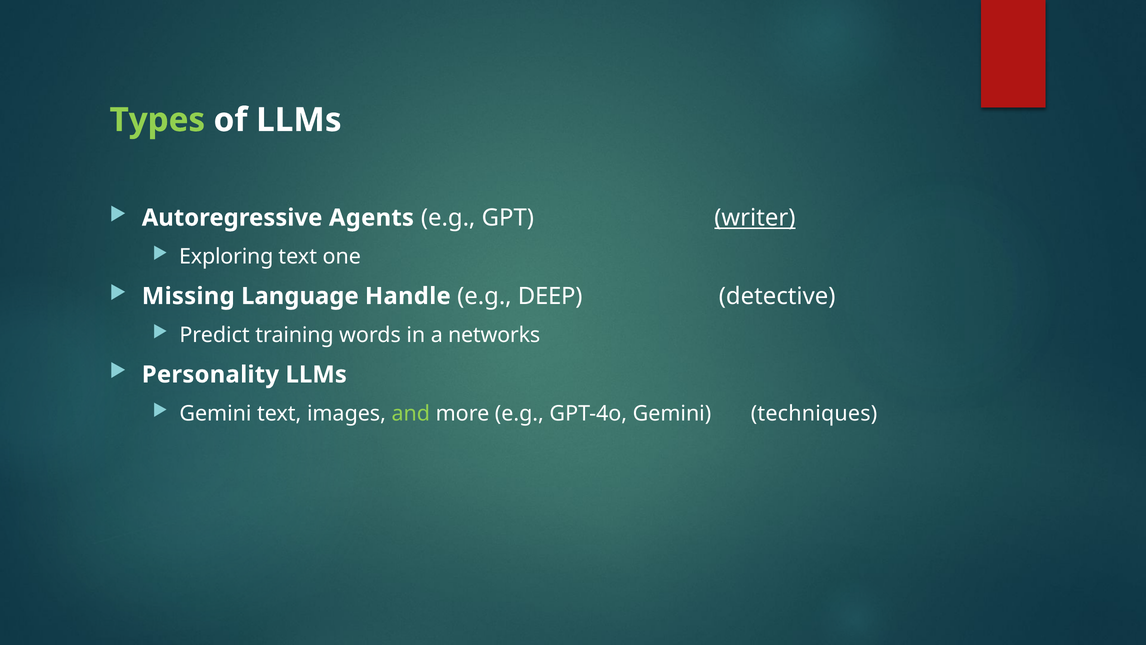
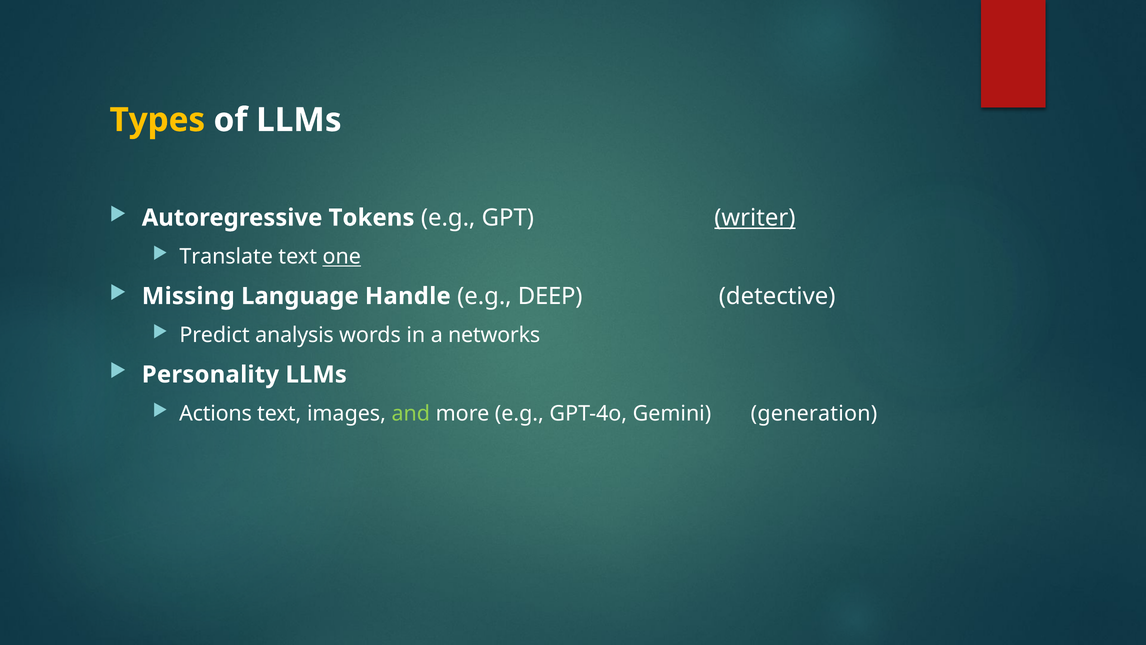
Types colour: light green -> yellow (157, 120)
Agents: Agents -> Tokens (372, 218)
Exploring: Exploring -> Translate (226, 257)
one underline: none -> present (342, 257)
training: training -> analysis (295, 335)
Gemini: Gemini -> Actions (216, 413)
techniques: techniques -> generation (814, 413)
